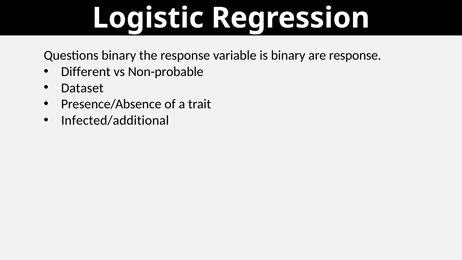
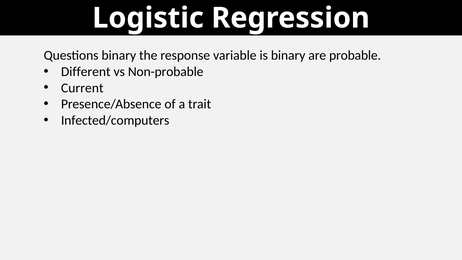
are response: response -> probable (355, 56)
Dataset: Dataset -> Current (82, 88)
Infected/additional: Infected/additional -> Infected/computers (115, 120)
